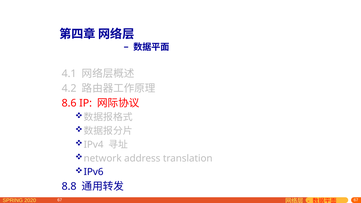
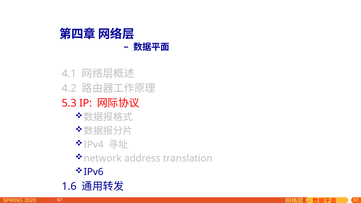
8.6: 8.6 -> 5.3 (69, 103)
8.8: 8.8 -> 1.6 (69, 186)
